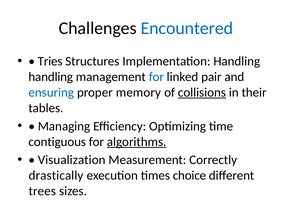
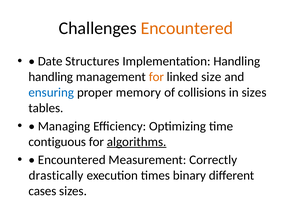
Encountered colour: blue -> orange (187, 28)
Tries: Tries -> Date (50, 61)
for colour: blue -> orange (156, 77)
pair: pair -> size (211, 77)
collisions underline: present -> none (202, 92)
in their: their -> sizes (254, 92)
Visualization: Visualization -> Encountered (72, 160)
choice: choice -> binary (189, 175)
trees: trees -> cases (42, 191)
